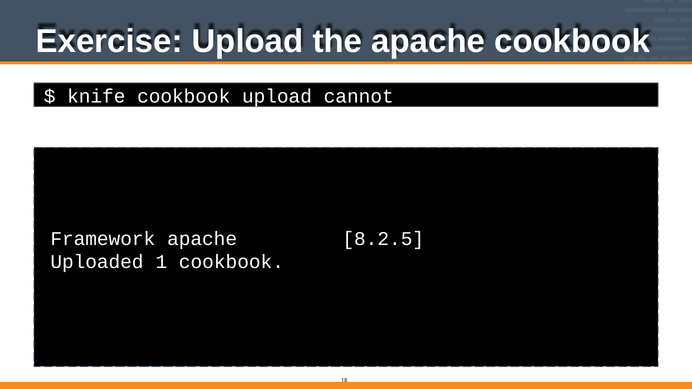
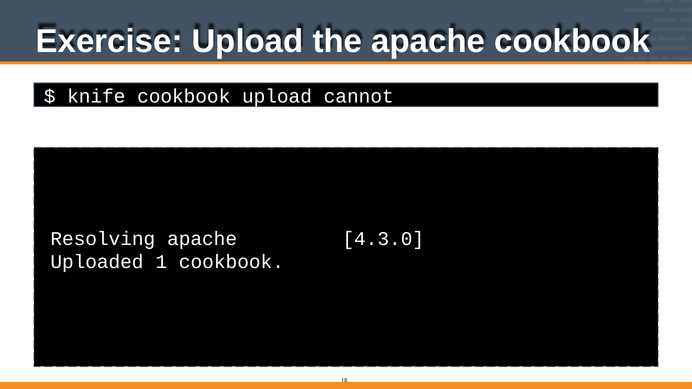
Framework: Framework -> Resolving (103, 239)
8.2.5: 8.2.5 -> 4.3.0 (383, 239)
